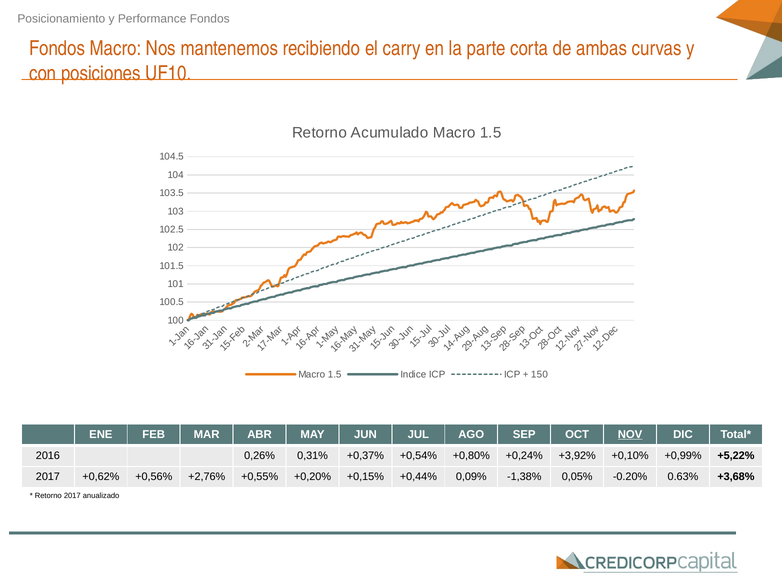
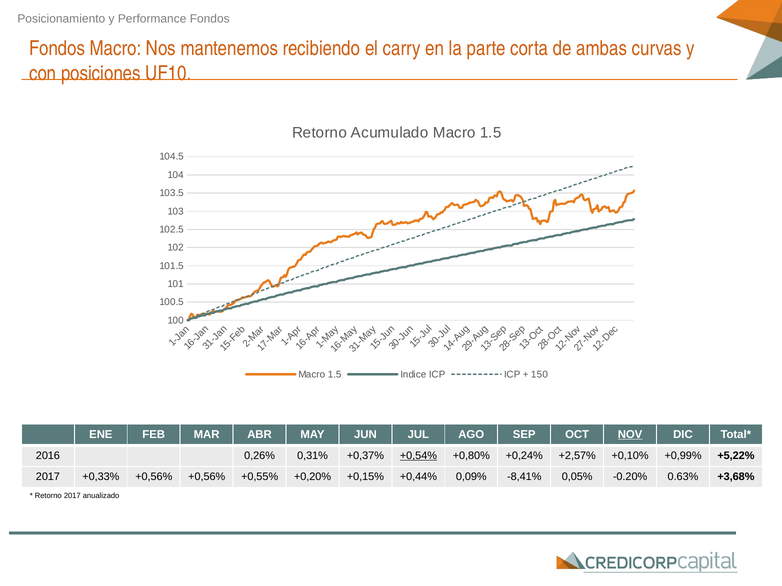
+0,54% underline: none -> present (418, 456)
+3,92%: +3,92% -> +2,57% (577, 456)
+0,62%: +0,62% -> +0,33% (101, 477)
+0,56% +2,76%: +2,76% -> +0,56% (207, 477)
-1,38%: -1,38% -> -8,41% (524, 477)
